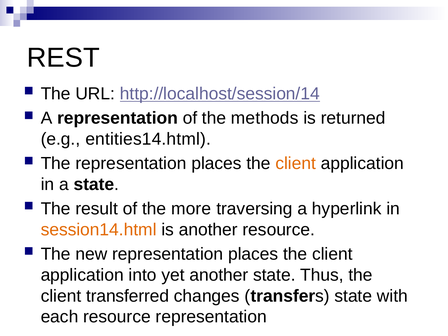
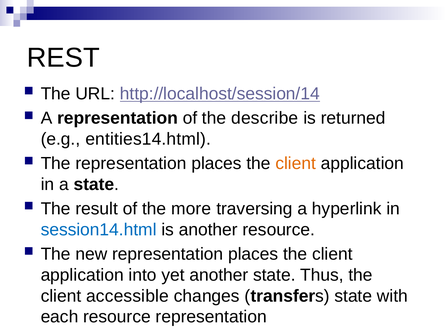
methods: methods -> describe (265, 118)
session14.html colour: orange -> blue (99, 230)
transferred: transferred -> accessible (128, 296)
